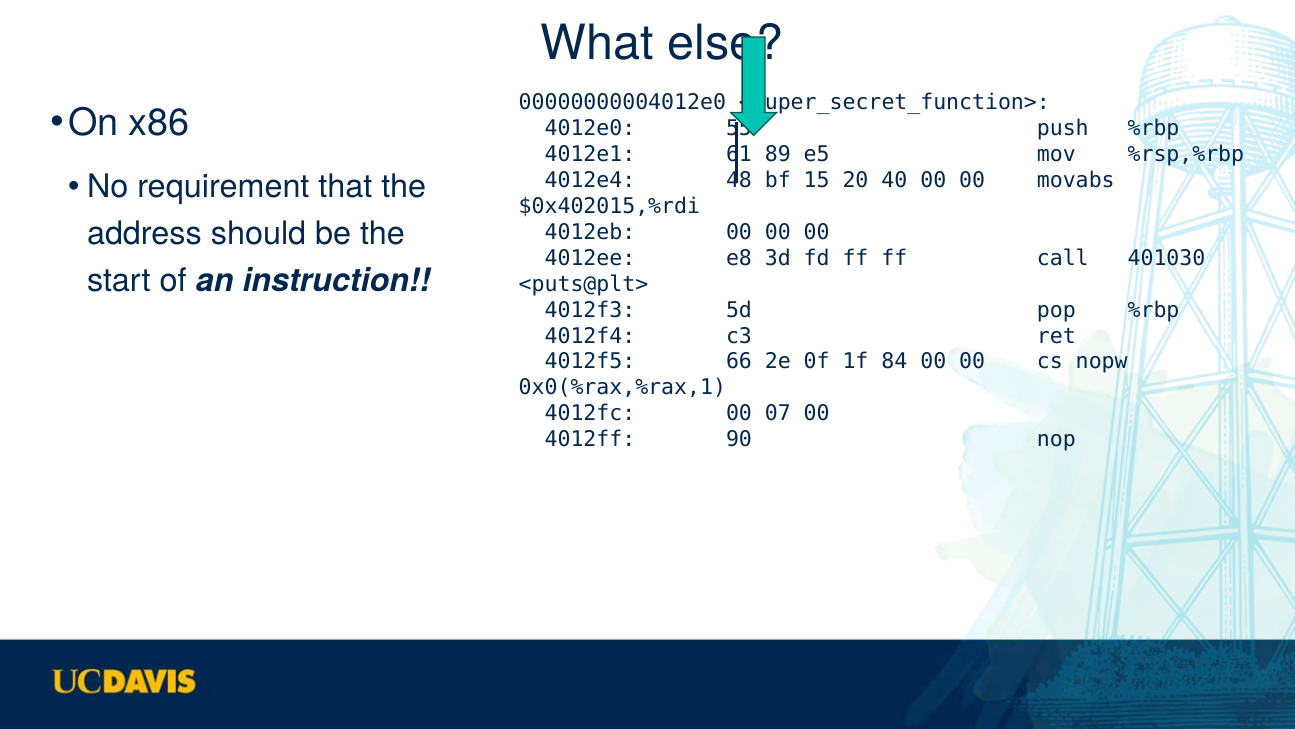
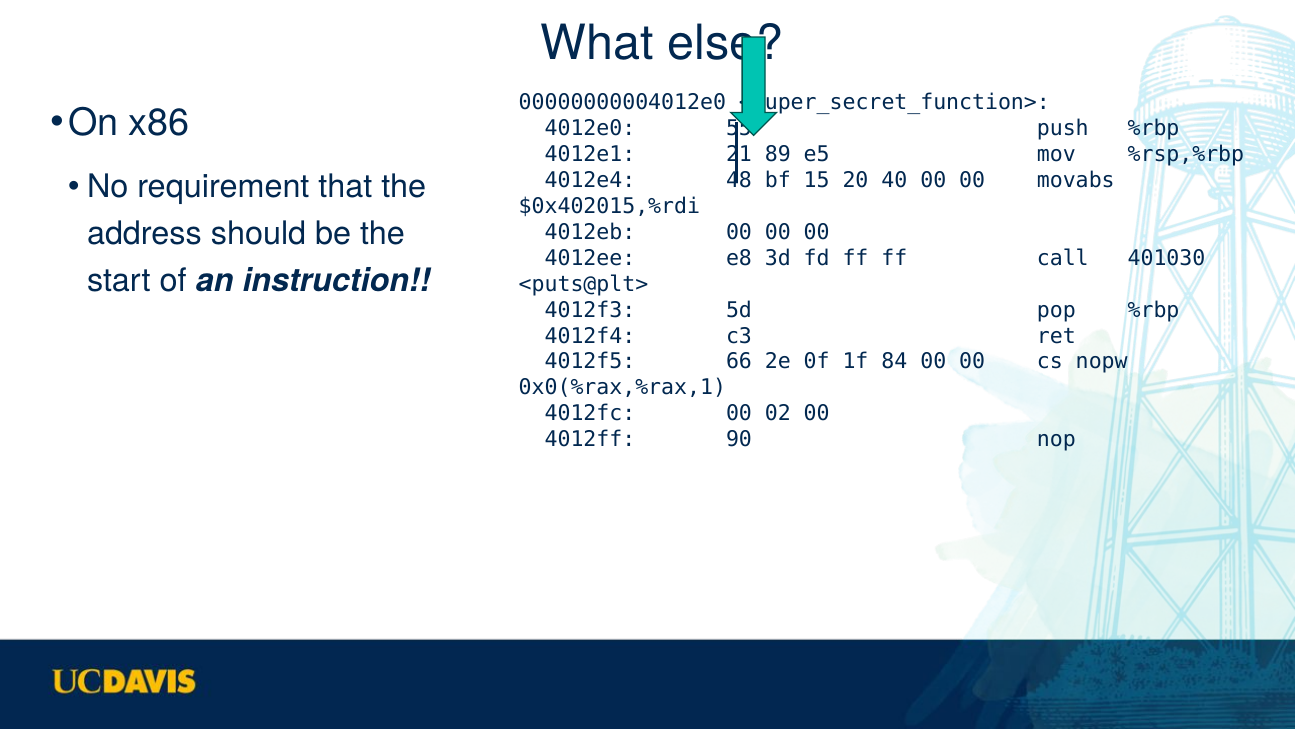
61: 61 -> 21 (739, 154)
07: 07 -> 02 (778, 413)
